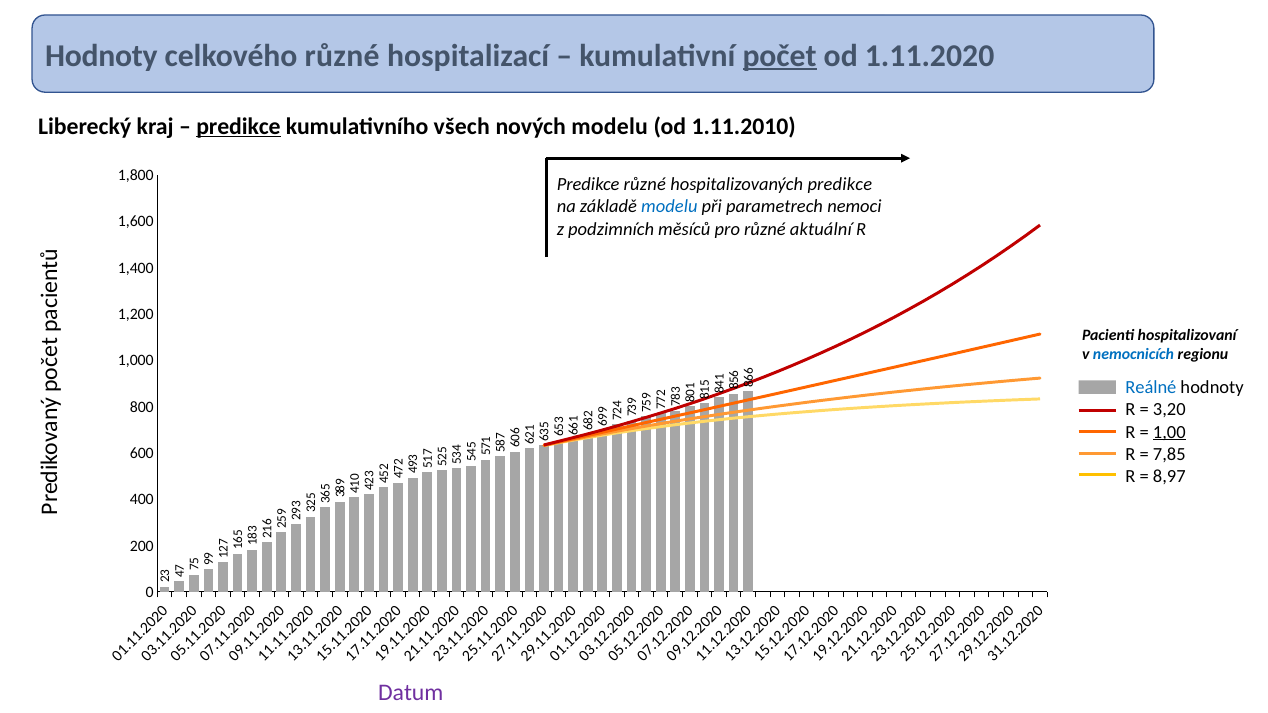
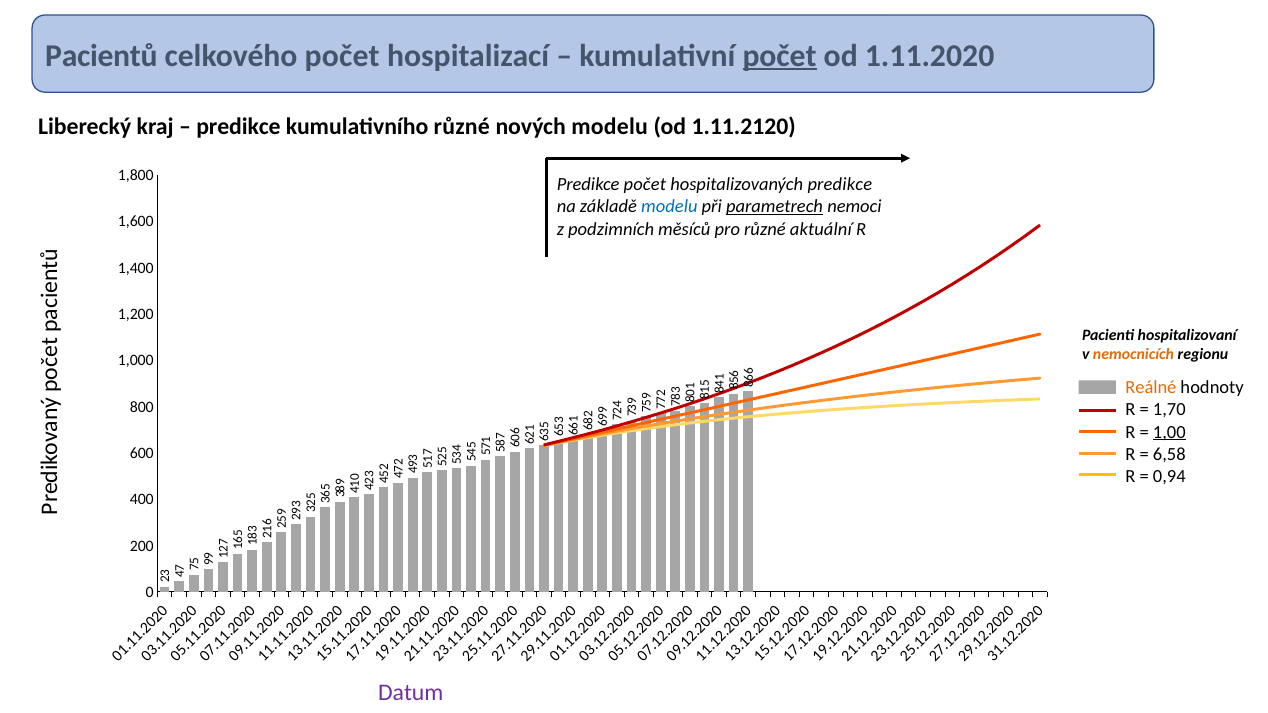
Hodnoty: Hodnoty -> Pacientů (101, 56)
celkového různé: různé -> počet (342, 56)
predikce underline: present -> none (238, 127)
kumulativního všech: všech -> různé (462, 127)
1.11.2010: 1.11.2010 -> 1.11.2120 (744, 127)
Predikce různé: různé -> počet (645, 185)
parametrech underline: none -> present (775, 207)
nemocnicích colour: blue -> orange (1134, 355)
Reálné colour: blue -> orange (1151, 388)
3,20: 3,20 -> 1,70 (1169, 410)
7,85: 7,85 -> 6,58 (1169, 454)
8,97: 8,97 -> 0,94 (1169, 477)
